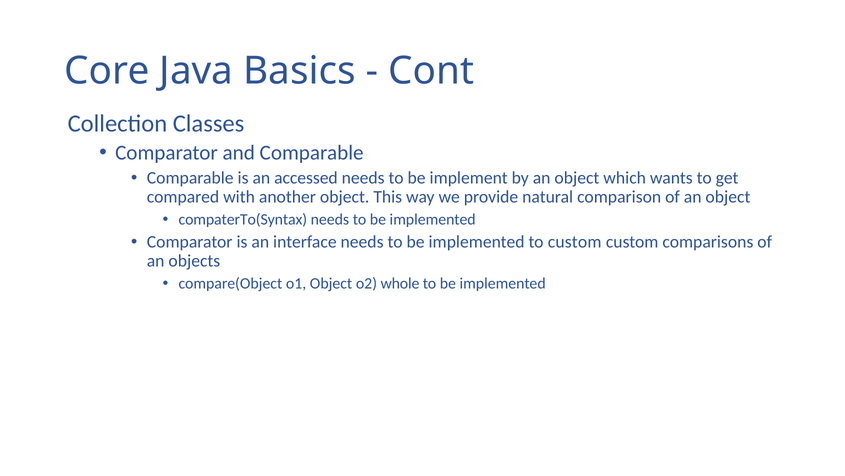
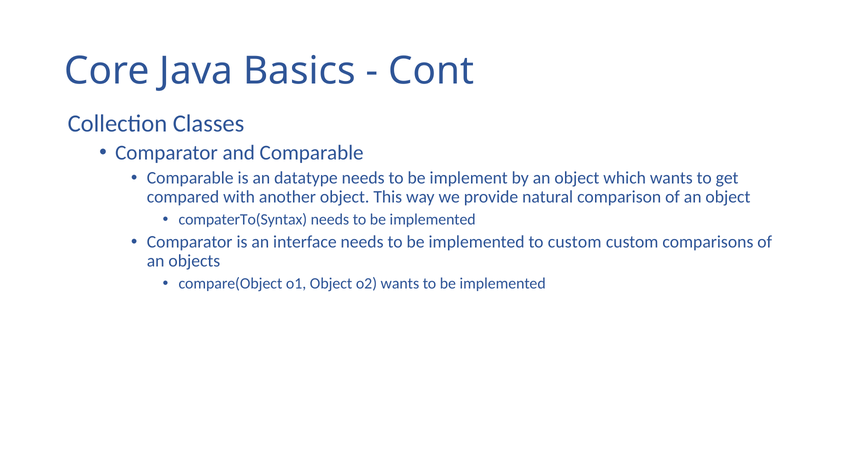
accessed: accessed -> datatype (306, 178)
o2 whole: whole -> wants (400, 283)
